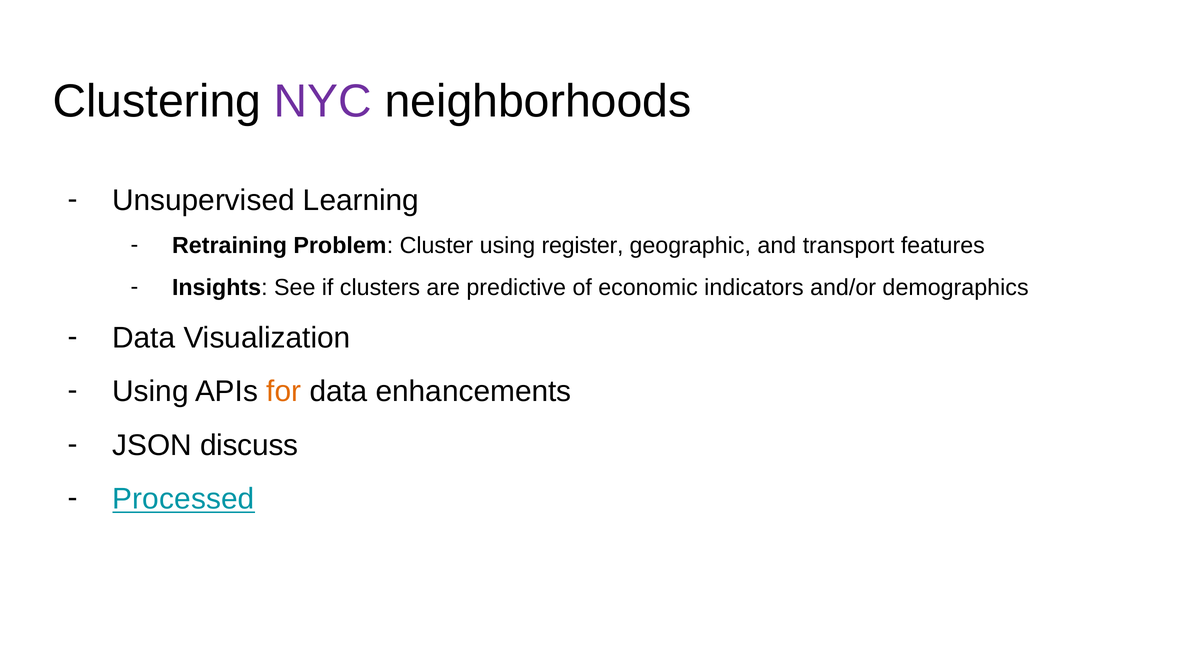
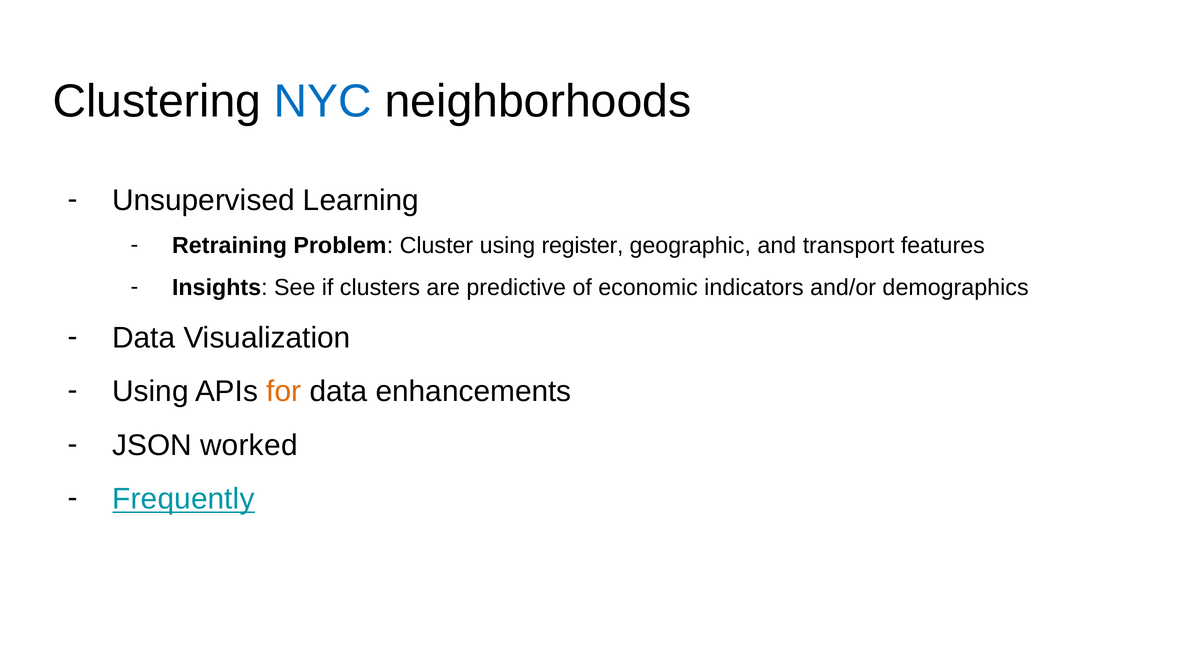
NYC colour: purple -> blue (323, 101)
discuss: discuss -> worked (249, 445)
Processed: Processed -> Frequently (183, 499)
